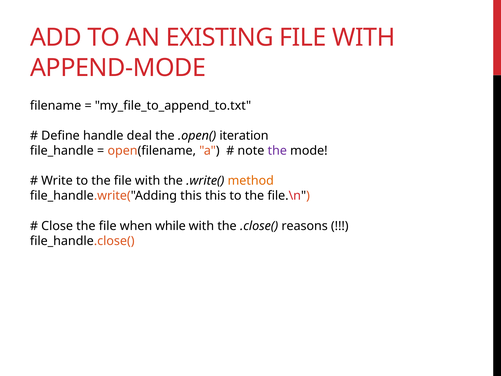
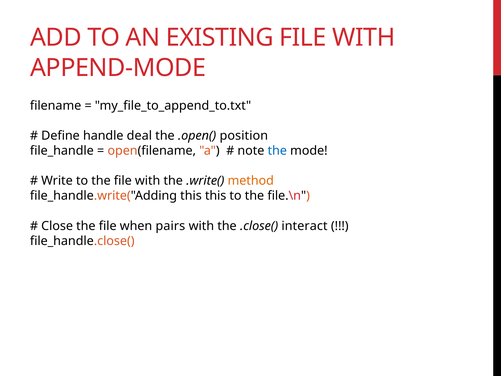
iteration: iteration -> position (244, 136)
the colour: purple -> blue (277, 151)
while: while -> pairs (170, 226)
reasons: reasons -> interact (305, 226)
